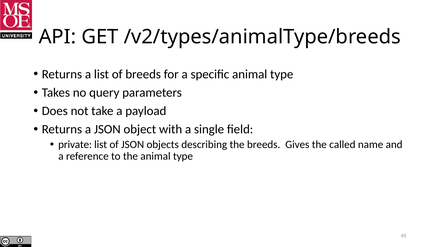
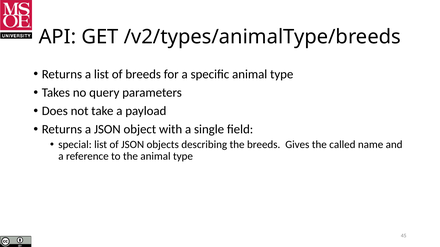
private: private -> special (75, 145)
